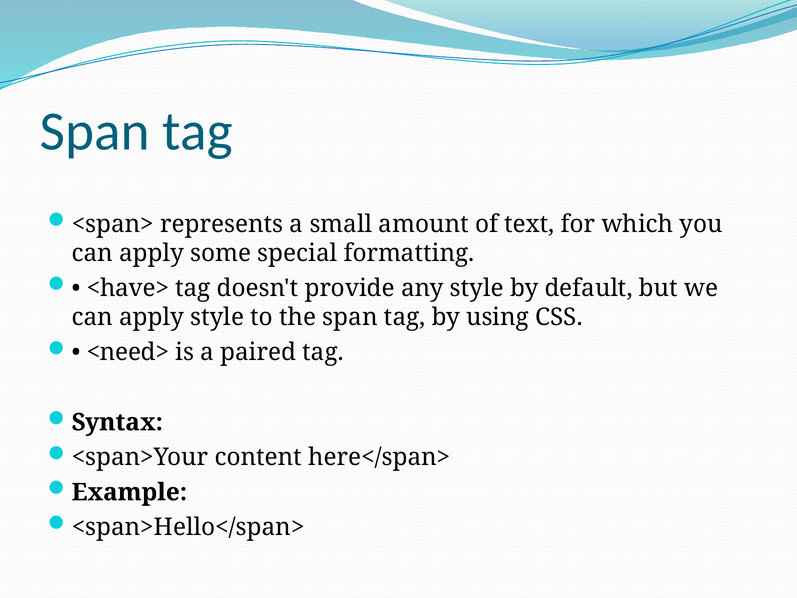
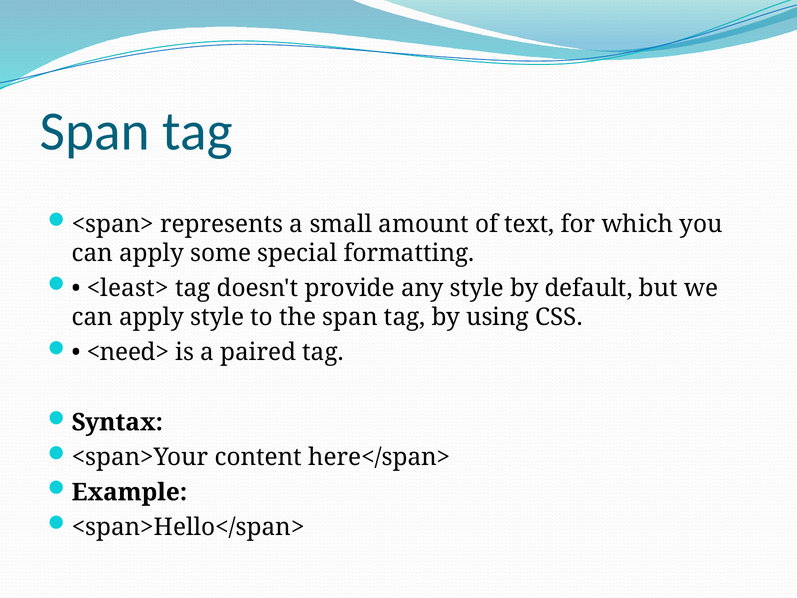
<have>: <have> -> <least> (128, 288)
